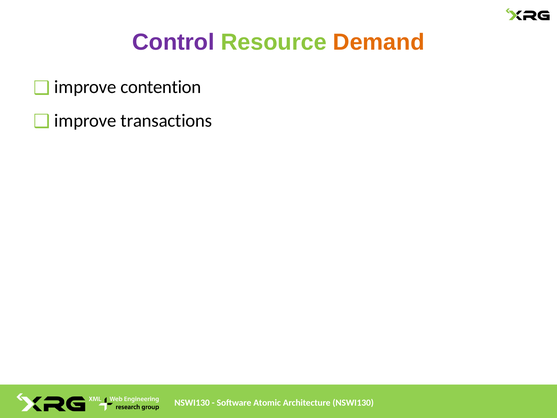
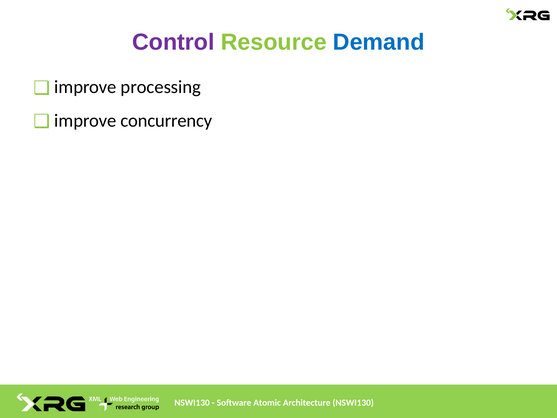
Demand colour: orange -> blue (379, 42)
contention: contention -> processing (161, 87)
transactions: transactions -> concurrency (166, 120)
